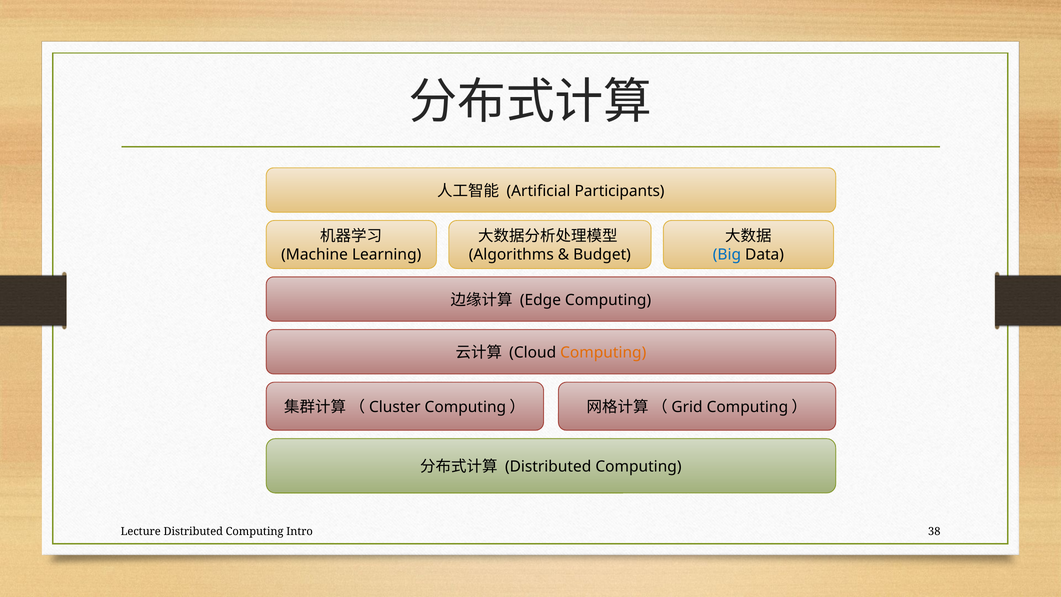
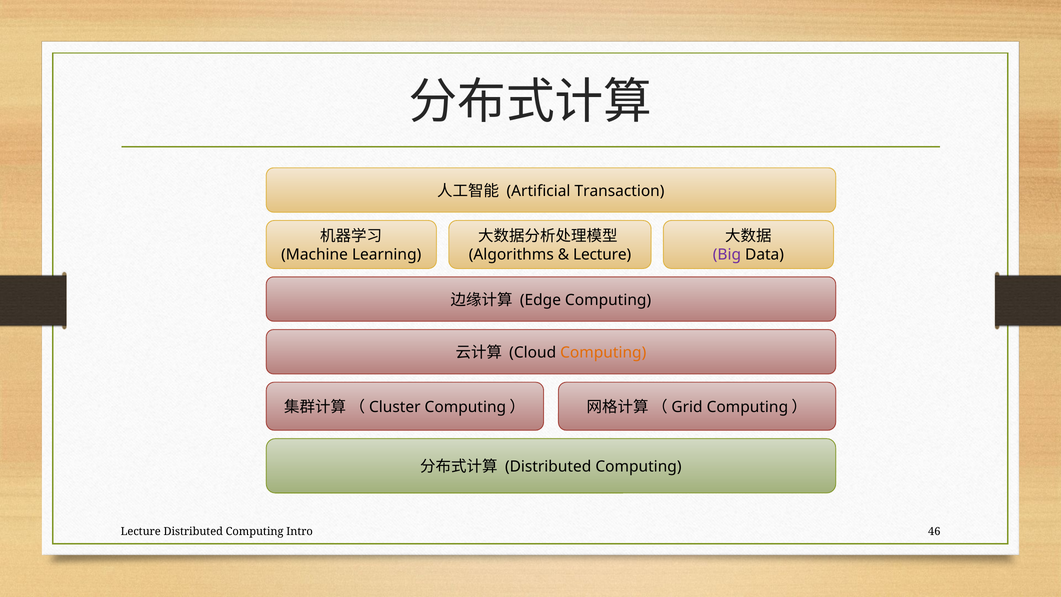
Participants: Participants -> Transaction (620, 191)
Budget: Budget -> Lecture (602, 255)
Big colour: blue -> purple (727, 255)
38: 38 -> 46 (934, 532)
